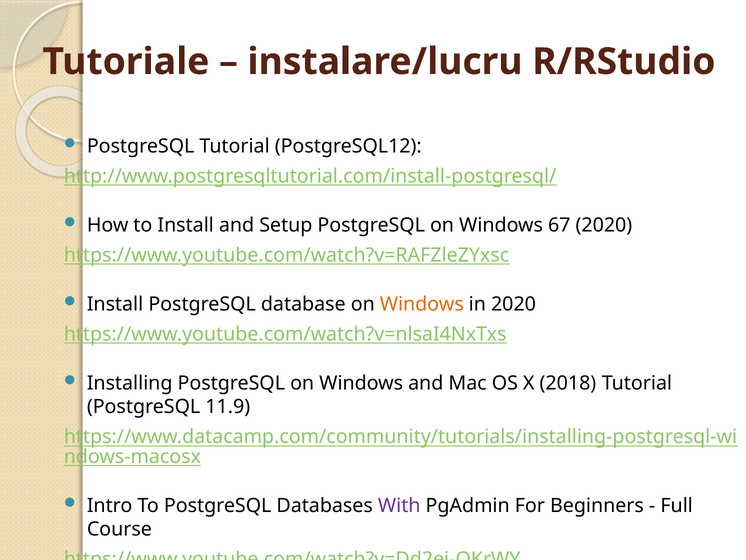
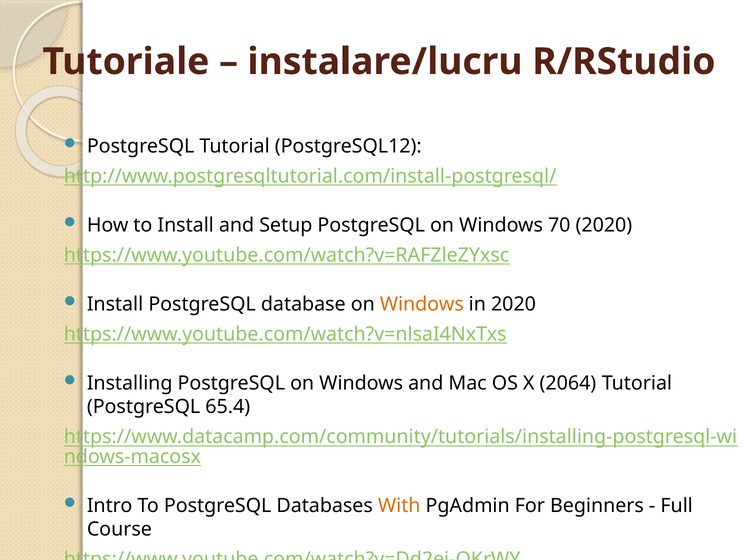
67: 67 -> 70 (559, 225)
2018: 2018 -> 2064 (568, 383)
11.9: 11.9 -> 65.4 (228, 407)
With colour: purple -> orange (399, 505)
